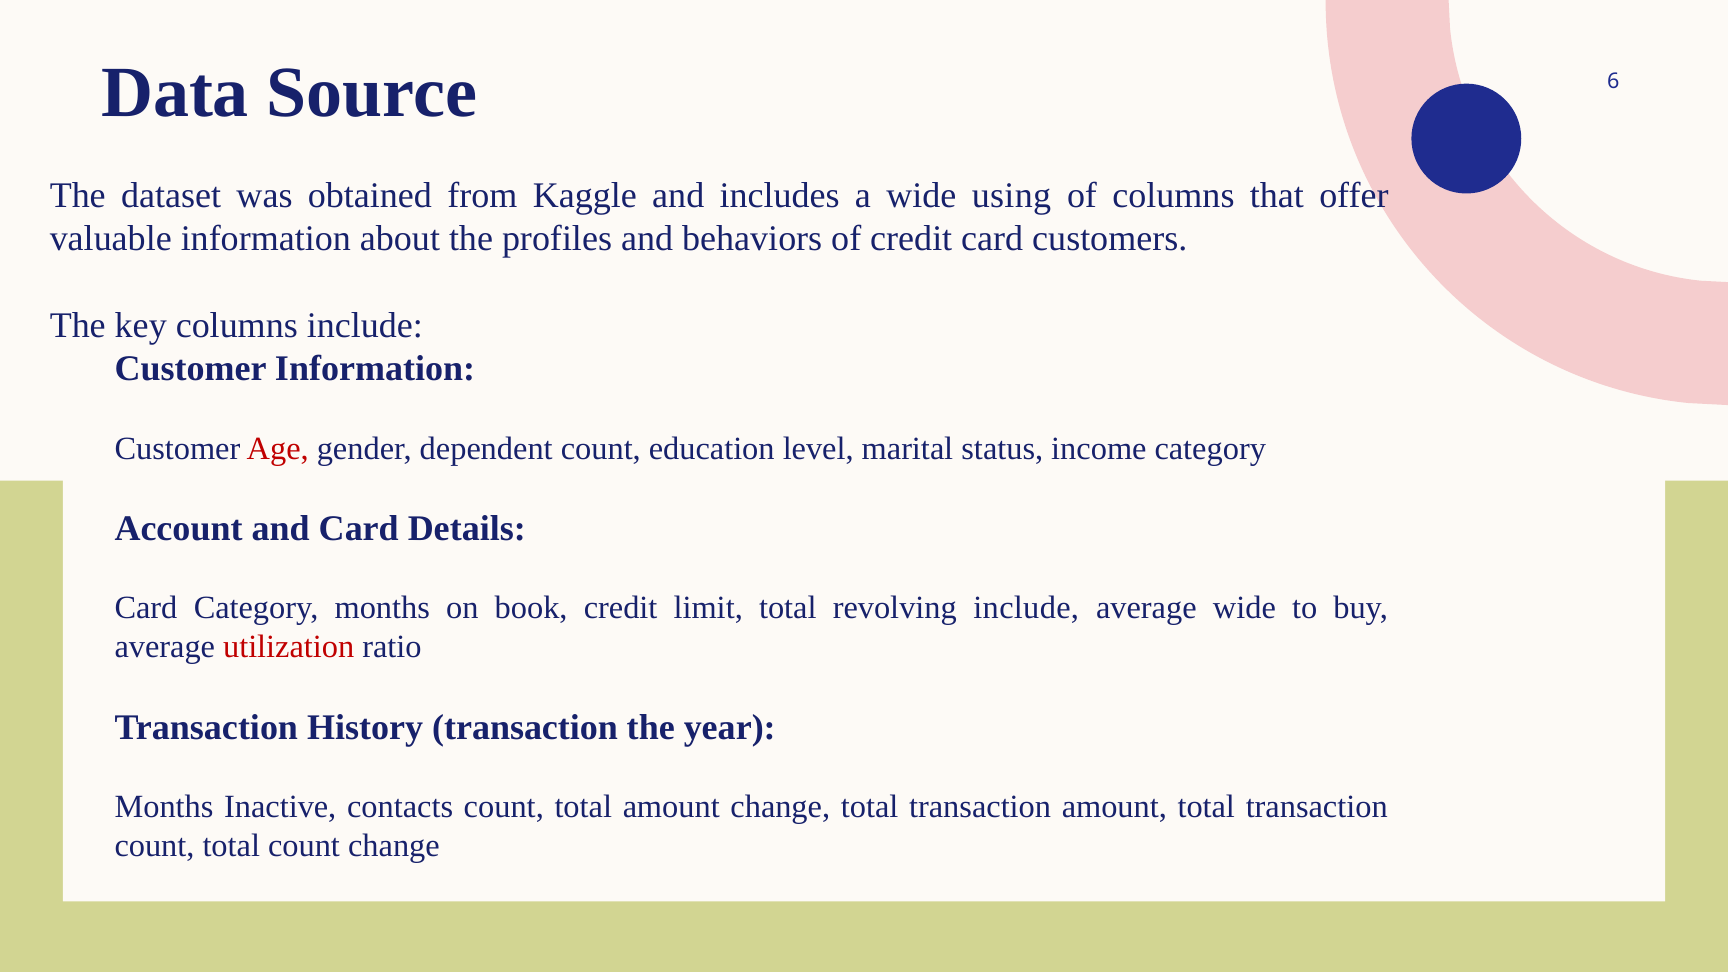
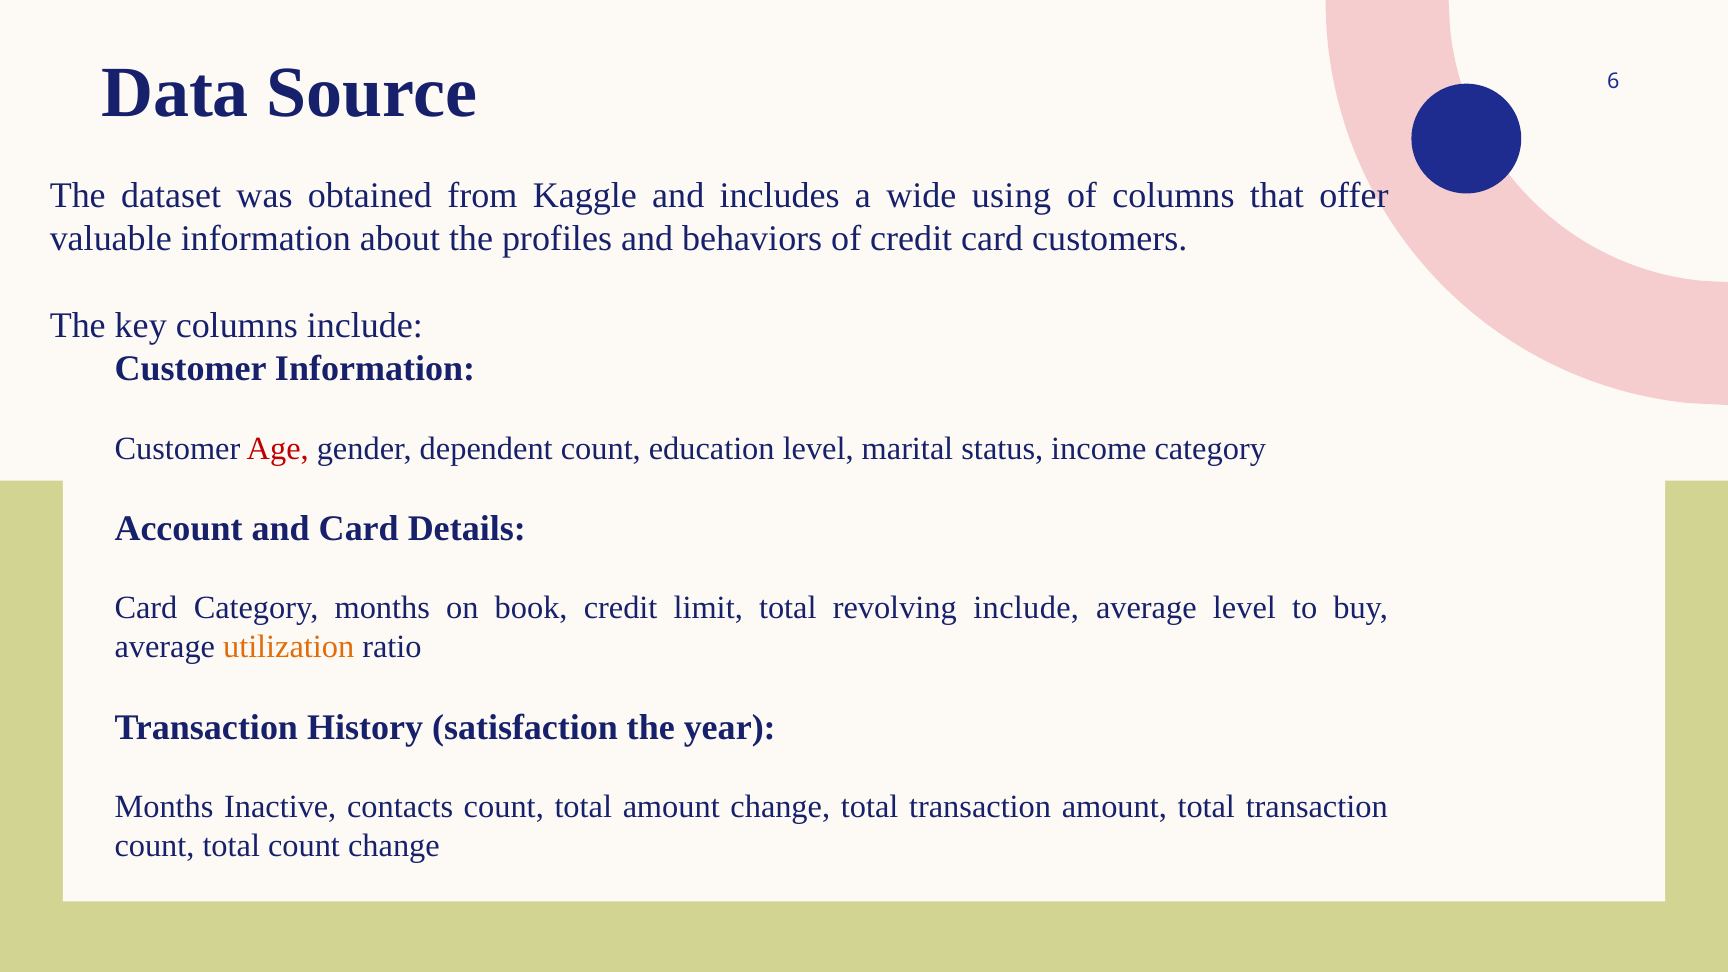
average wide: wide -> level (1244, 608)
utilization colour: red -> orange (289, 647)
History transaction: transaction -> satisfaction (525, 727)
